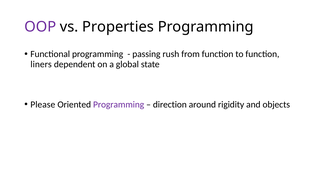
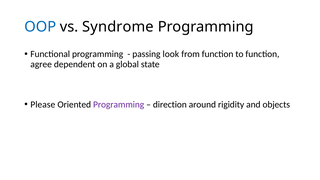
OOP colour: purple -> blue (40, 27)
Properties: Properties -> Syndrome (118, 27)
rush: rush -> look (171, 54)
liners: liners -> agree (41, 64)
